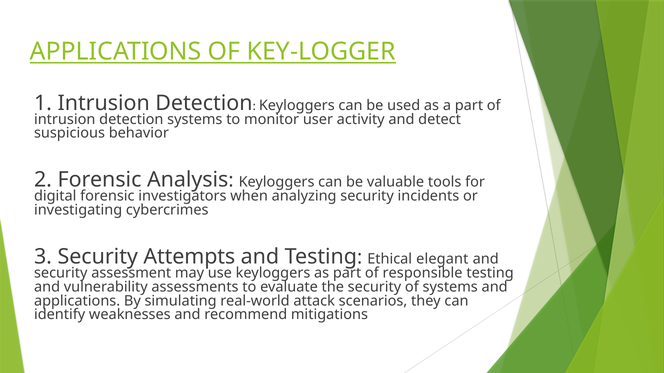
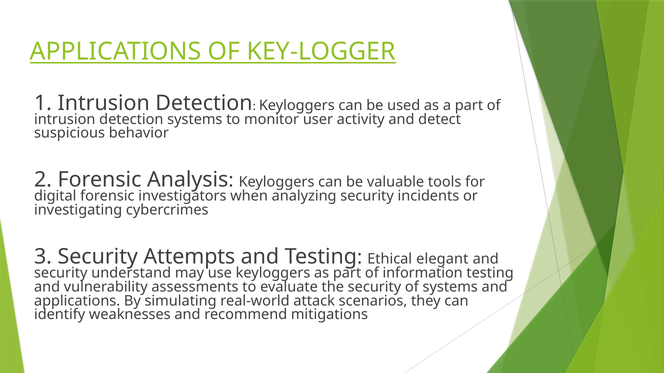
assessment: assessment -> understand (131, 273)
responsible: responsible -> information (423, 273)
